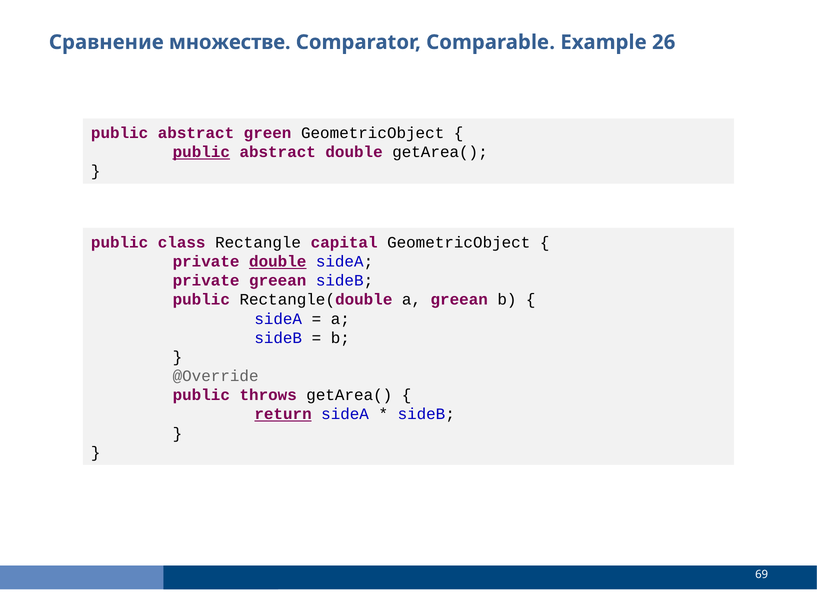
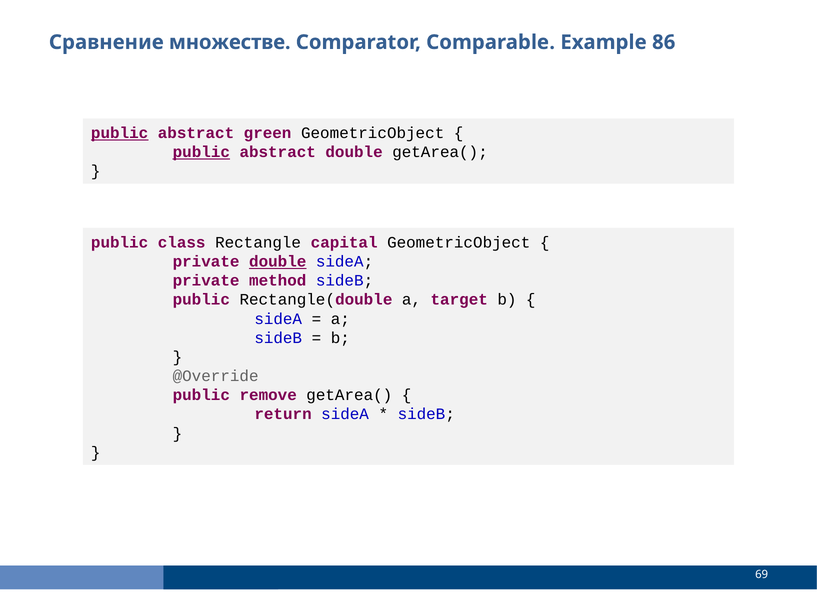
26: 26 -> 86 (664, 42)
public underline: none -> present (120, 133)
private greean: greean -> method (278, 281)
a greean: greean -> target (459, 300)
throws: throws -> remove (268, 395)
return underline: present -> none (283, 414)
